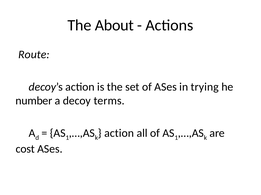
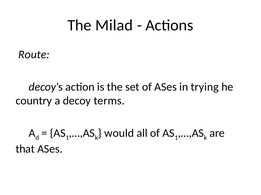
About: About -> Milad (114, 25)
number: number -> country (34, 101)
action: action -> would (119, 134)
cost: cost -> that (25, 150)
